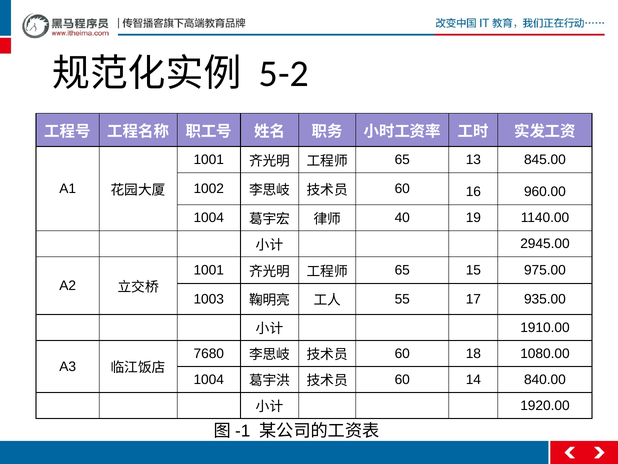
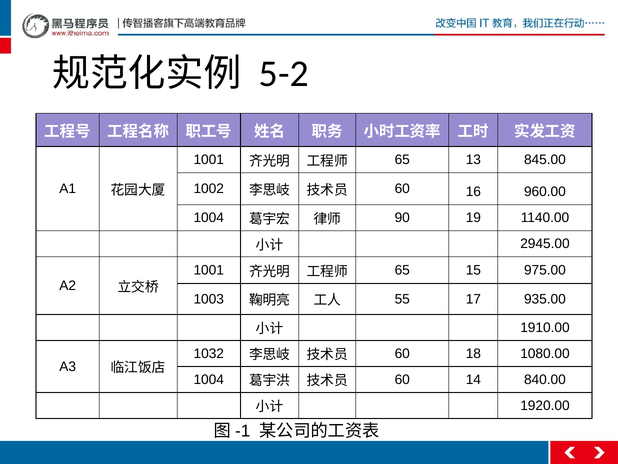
40: 40 -> 90 (402, 218)
7680: 7680 -> 1032 (209, 353)
